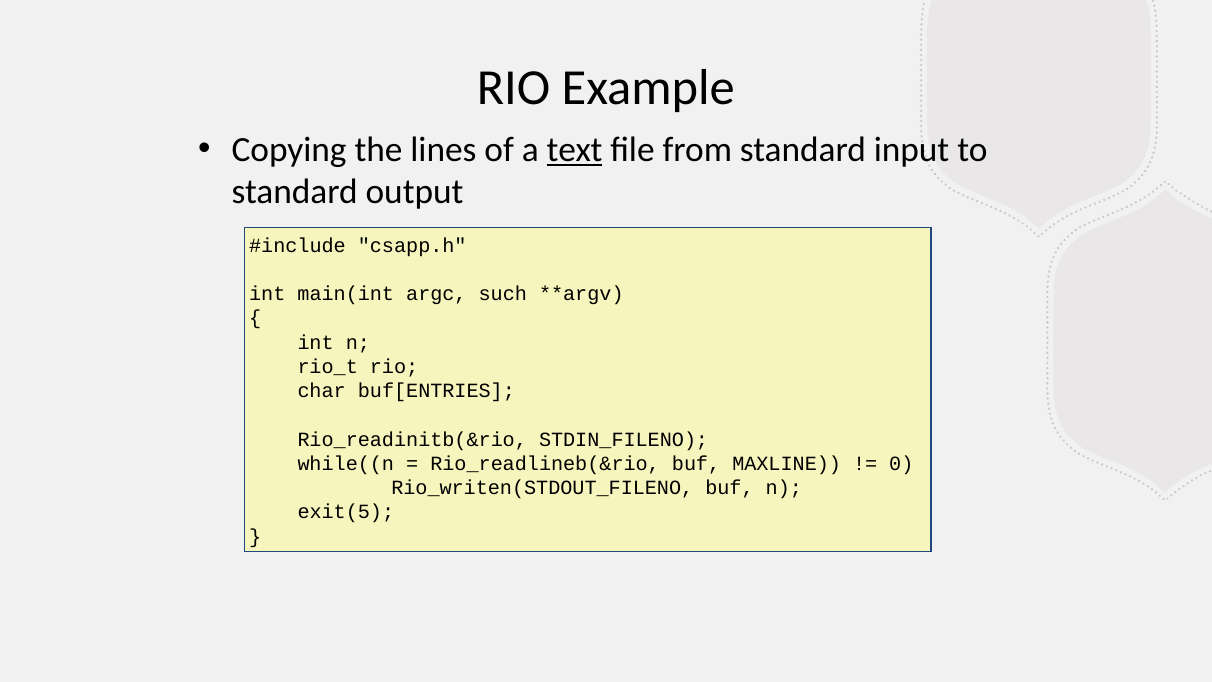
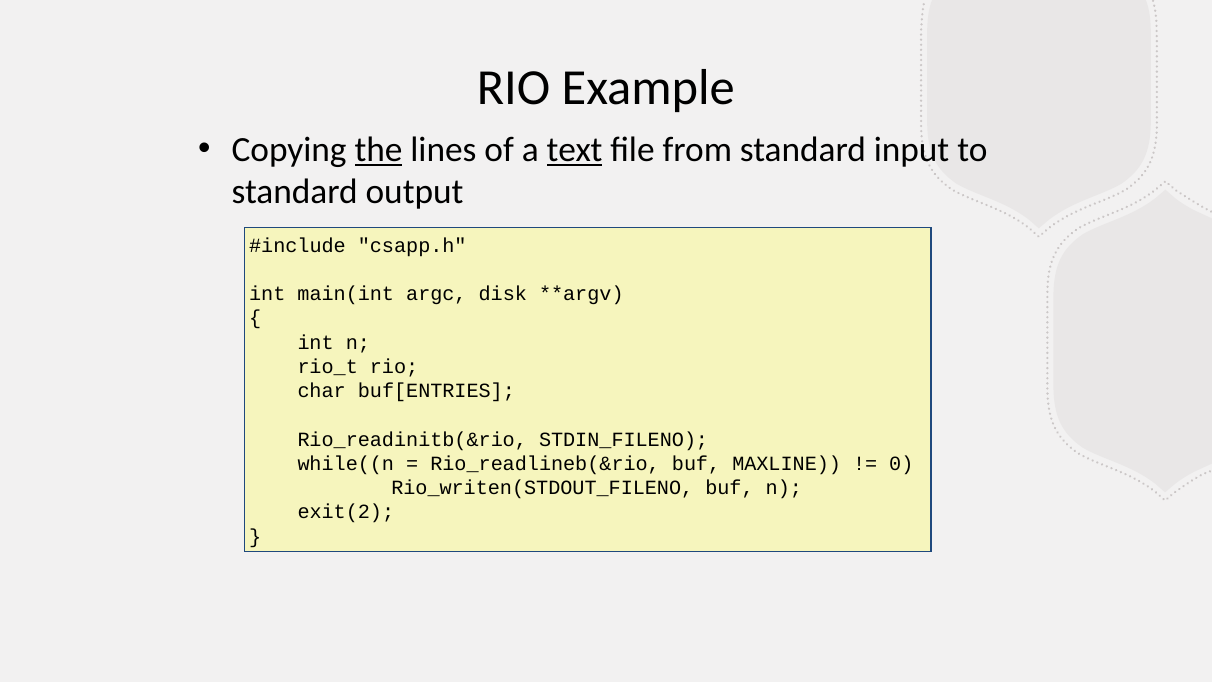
the underline: none -> present (379, 149)
such: such -> disk (503, 294)
exit(5: exit(5 -> exit(2 (346, 512)
